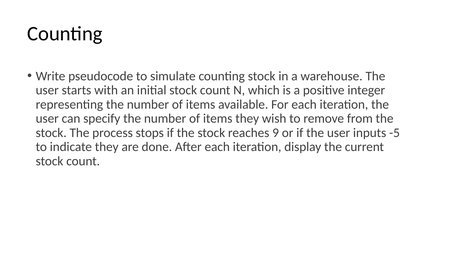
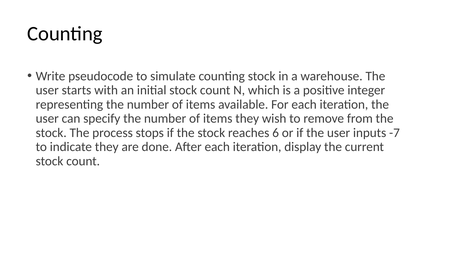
9: 9 -> 6 (276, 133)
-5: -5 -> -7 (395, 133)
